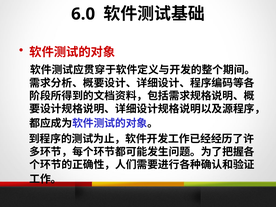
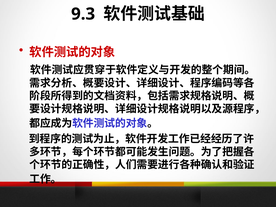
6.0: 6.0 -> 9.3 (83, 14)
